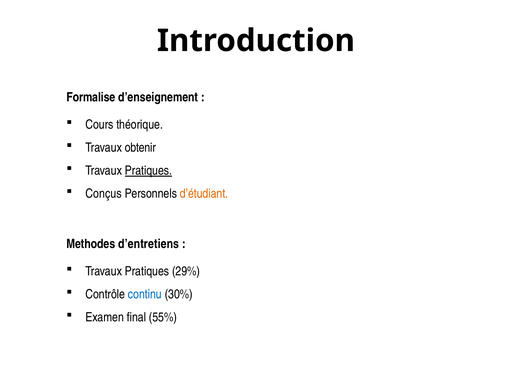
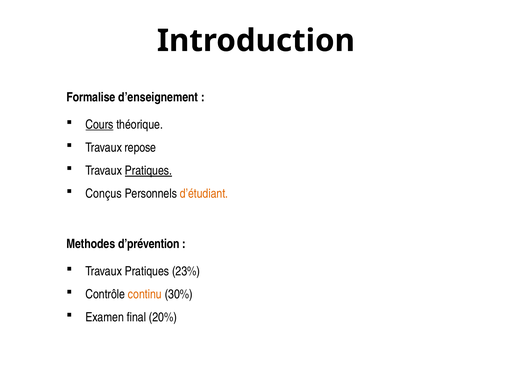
Cours underline: none -> present (100, 125)
obtenir: obtenir -> repose (140, 148)
d’entretiens: d’entretiens -> d’prévention (149, 244)
29%: 29% -> 23% (186, 271)
continu colour: blue -> orange (145, 294)
55%: 55% -> 20% (163, 317)
